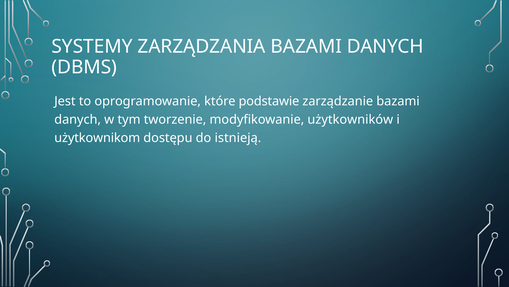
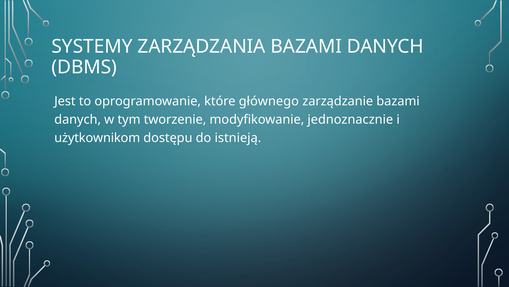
podstawie: podstawie -> głównego (269, 101)
użytkowników: użytkowników -> jednoznacznie (350, 119)
